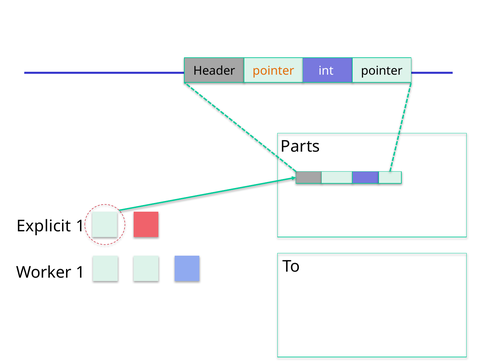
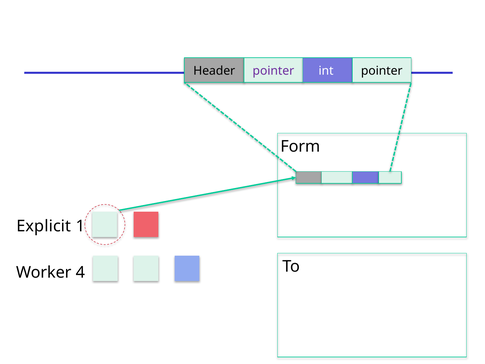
pointer colour: orange -> purple (273, 71)
Parts: Parts -> Form (300, 146)
Worker 1: 1 -> 4 (80, 272)
